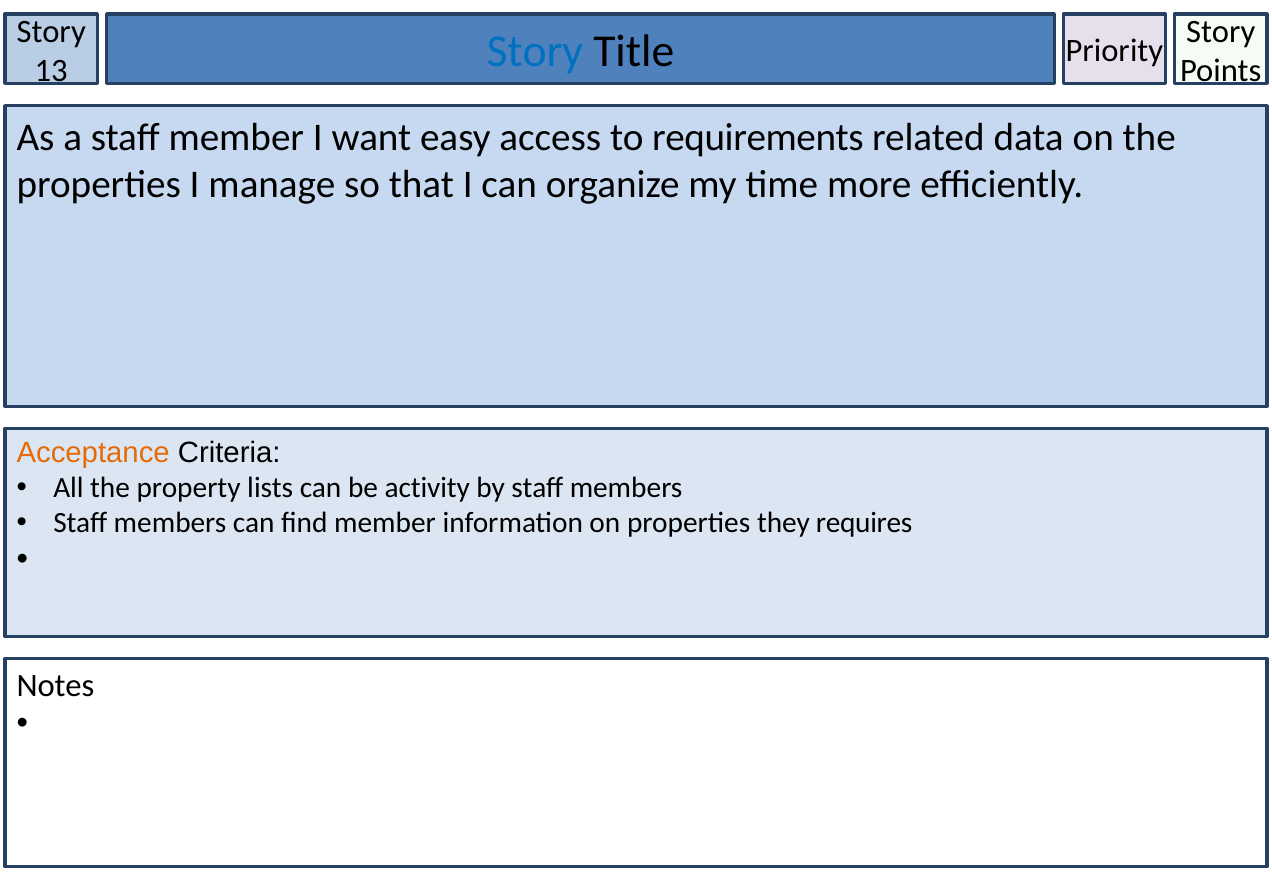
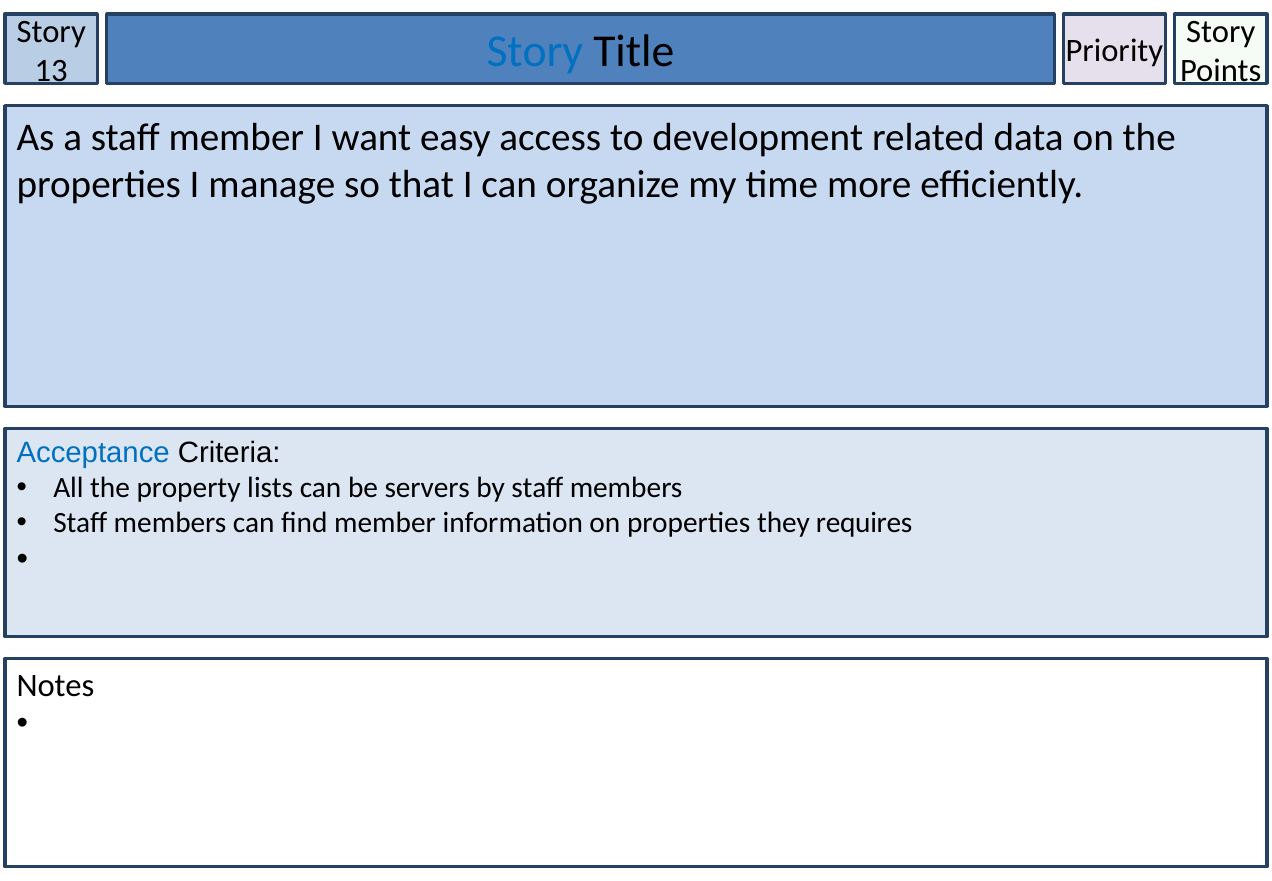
requirements: requirements -> development (758, 138)
Acceptance colour: orange -> blue (93, 453)
activity: activity -> servers (427, 488)
